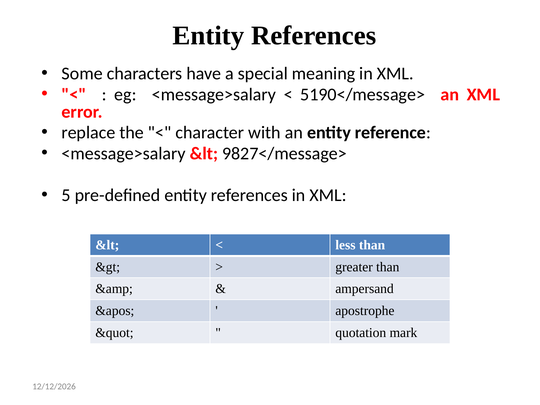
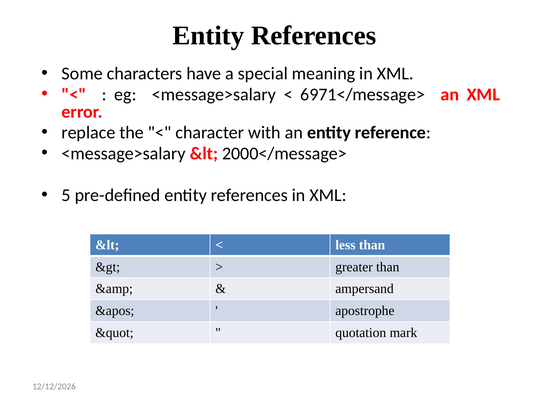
5190</message>: 5190</message> -> 6971</message> (363, 94)
9827</message>: 9827</message> -> 2000</message> (284, 153)
